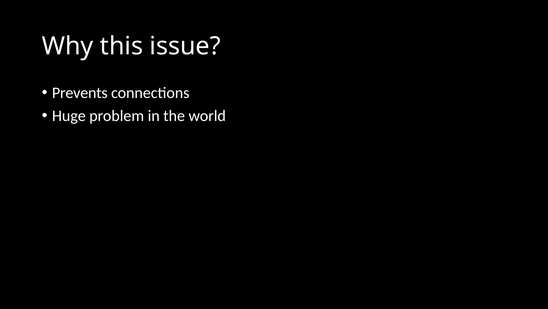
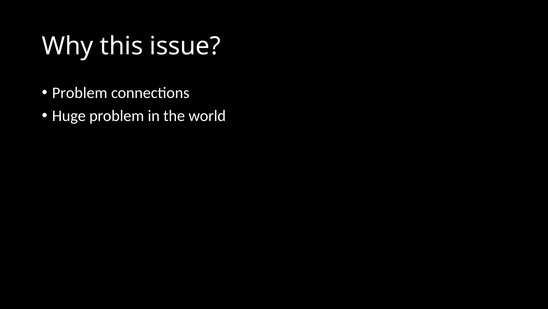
Prevents: Prevents -> Problem (80, 93)
